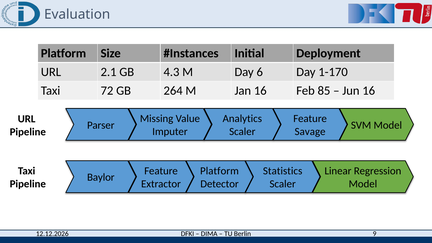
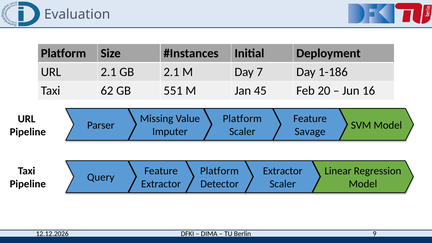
GB 4.3: 4.3 -> 2.1 (172, 72)
6: 6 -> 7 (260, 72)
1-170: 1-170 -> 1-186 (333, 72)
72: 72 -> 62 (107, 91)
264: 264 -> 551 (173, 91)
Jan 16: 16 -> 45 (260, 91)
85: 85 -> 20 (324, 91)
Analytics: Analytics -> Platform (242, 119)
Statistics: Statistics -> Extractor (283, 171)
Baylor: Baylor -> Query (101, 177)
